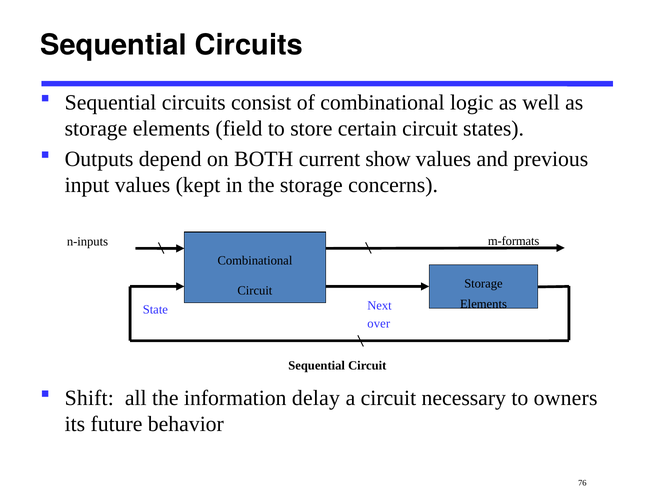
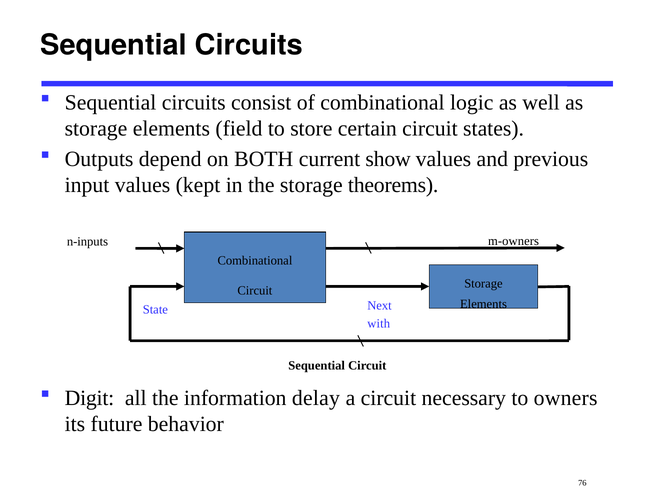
concerns: concerns -> theorems (393, 185)
m-formats: m-formats -> m-owners (514, 241)
over: over -> with (379, 324)
Shift: Shift -> Digit (89, 398)
